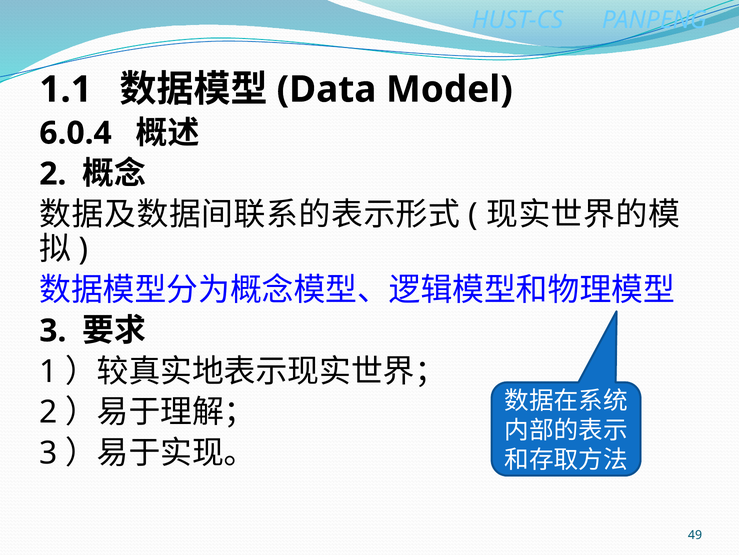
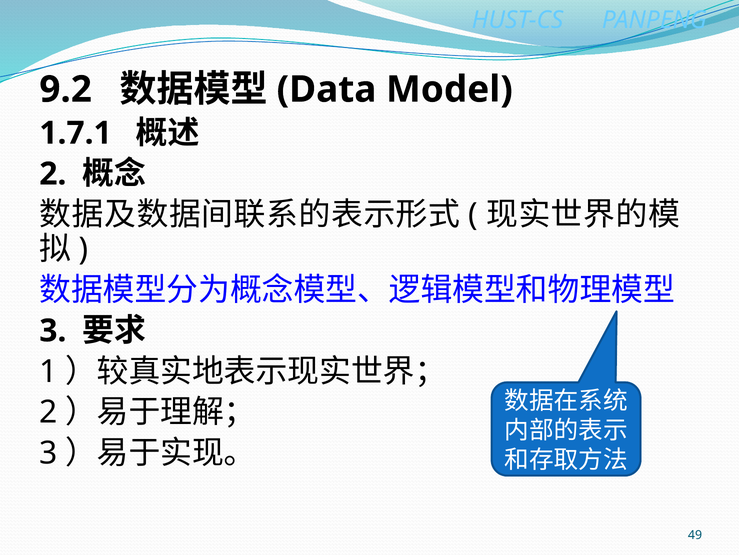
1.1: 1.1 -> 9.2 (66, 89)
6.0.4: 6.0.4 -> 1.7.1 (76, 133)
